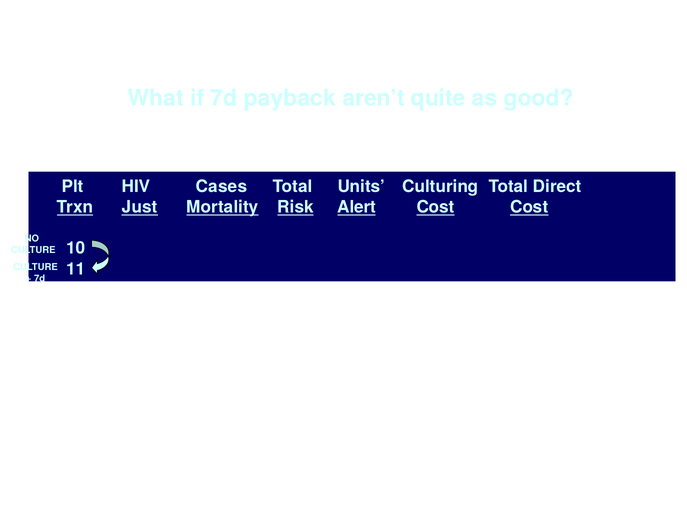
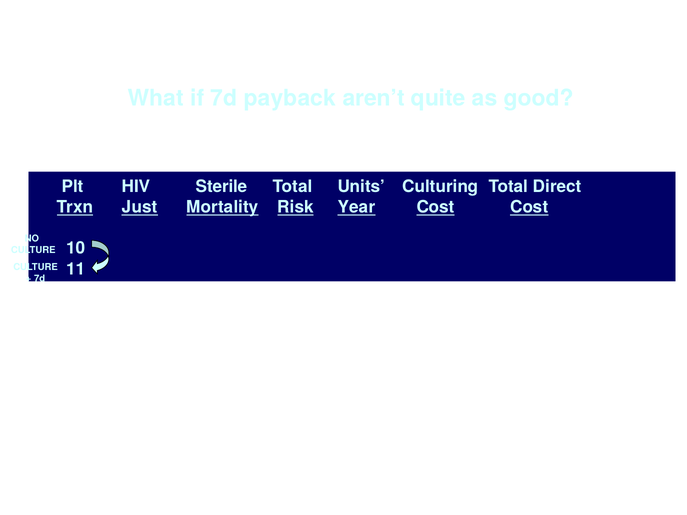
Cases: Cases -> Sterile (222, 187)
Alert: Alert -> Year (356, 207)
